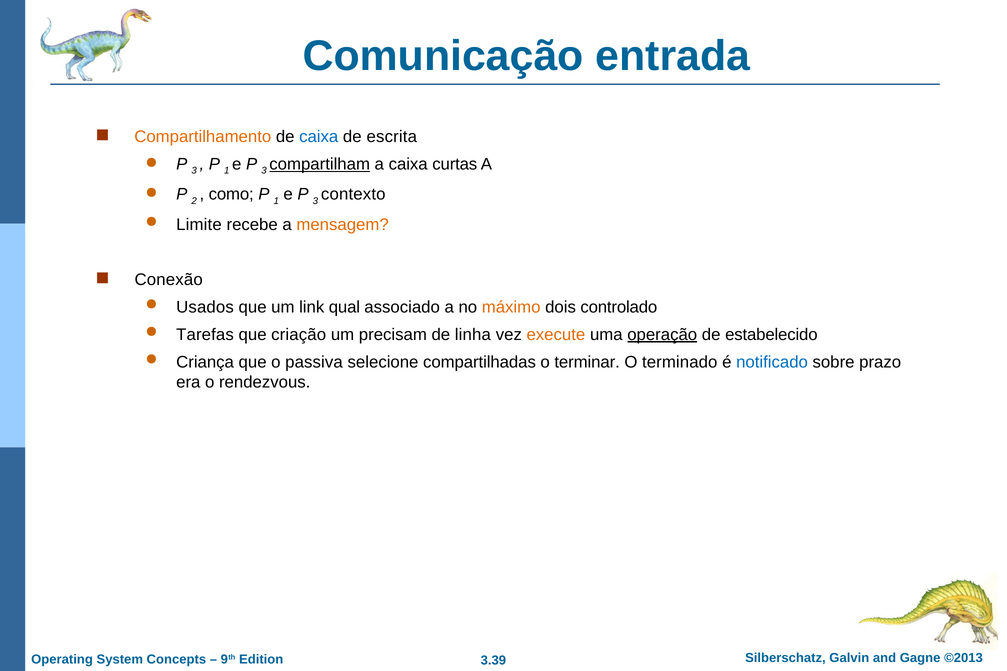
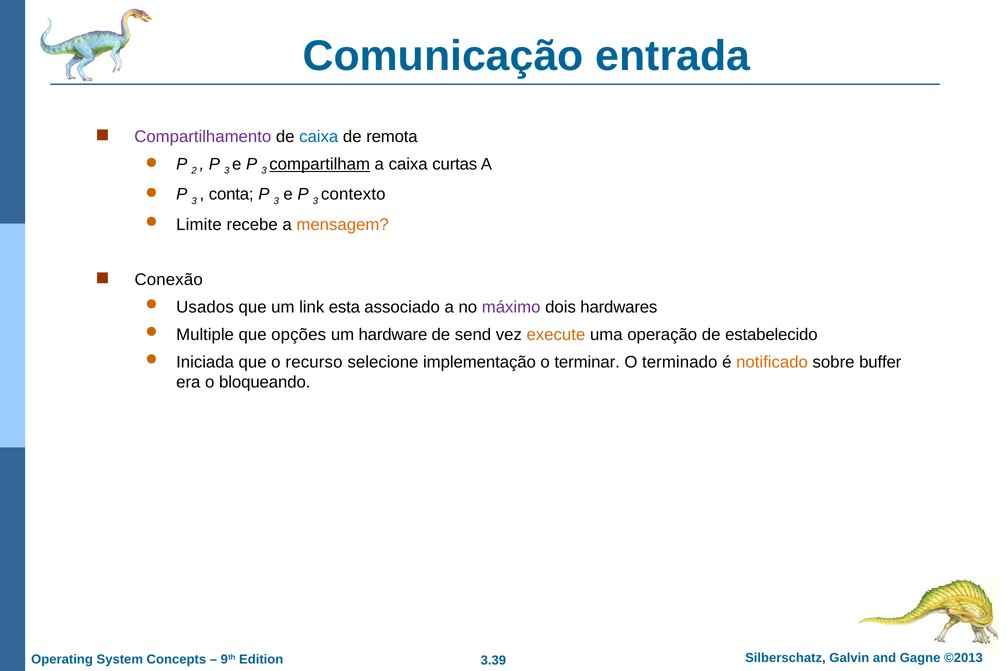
Compartilhamento colour: orange -> purple (203, 137)
escrita: escrita -> remota (392, 137)
3: 3 -> 2 (194, 171)
1: 1 -> 3 (227, 171)
2: 2 -> 3 (194, 201)
como: como -> conta (231, 194)
1: 1 -> 3 (276, 201)
qual: qual -> esta (344, 307)
máximo colour: orange -> purple (511, 307)
controlado: controlado -> hardwares (619, 307)
Tarefas: Tarefas -> Multiple (205, 335)
criação: criação -> opções (299, 335)
precisam: precisam -> hardware (393, 335)
linha: linha -> send (473, 335)
operação underline: present -> none (662, 335)
Criança: Criança -> Iniciada (205, 362)
passiva: passiva -> recurso (314, 362)
compartilhadas: compartilhadas -> implementação (479, 362)
notificado colour: blue -> orange (772, 362)
prazo: prazo -> buffer (880, 362)
rendezvous: rendezvous -> bloqueando (265, 382)
